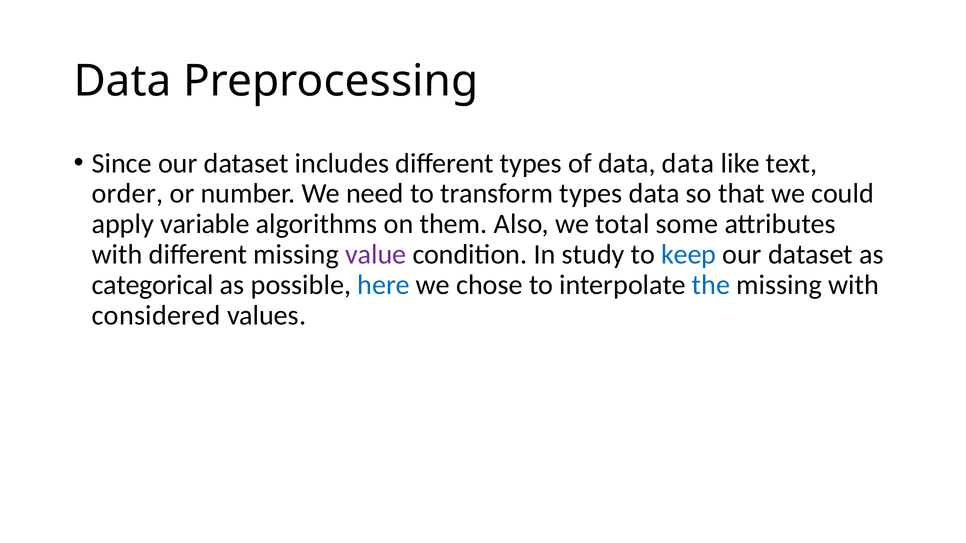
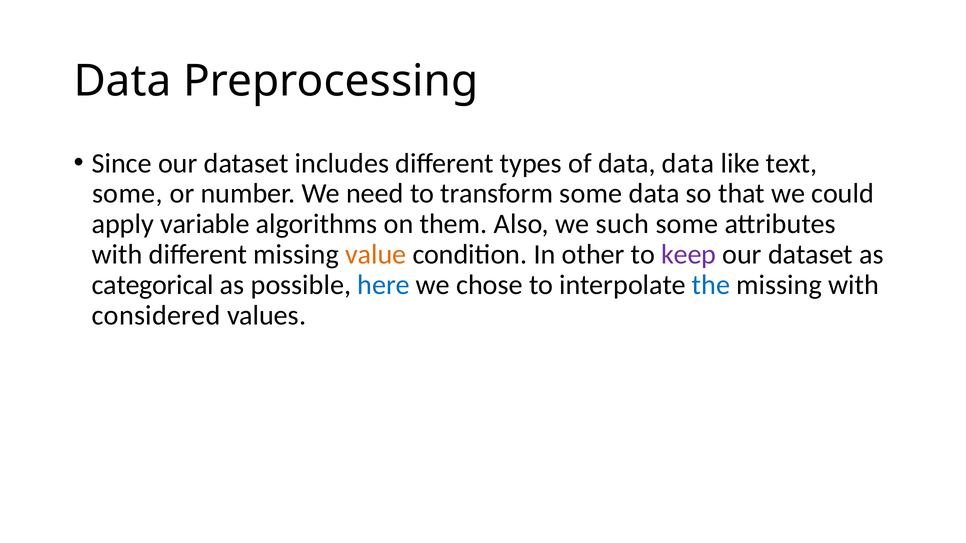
order: order -> some (127, 194)
transform types: types -> some (591, 194)
total: total -> such (622, 224)
value colour: purple -> orange (376, 255)
study: study -> other (593, 255)
keep colour: blue -> purple (689, 255)
